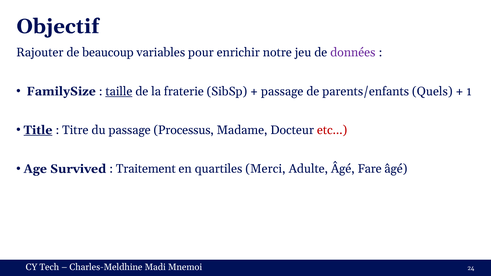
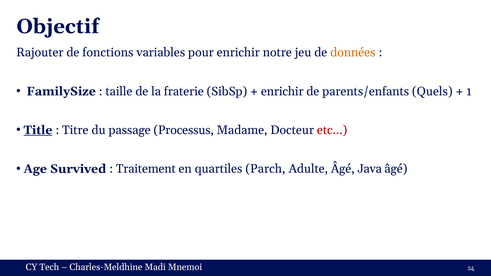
beaucoup: beaucoup -> fonctions (108, 53)
données colour: purple -> orange (353, 53)
taille underline: present -> none (119, 91)
passage: passage -> enrichir (282, 91)
Merci: Merci -> Parch (265, 169)
Fare: Fare -> Java (370, 169)
